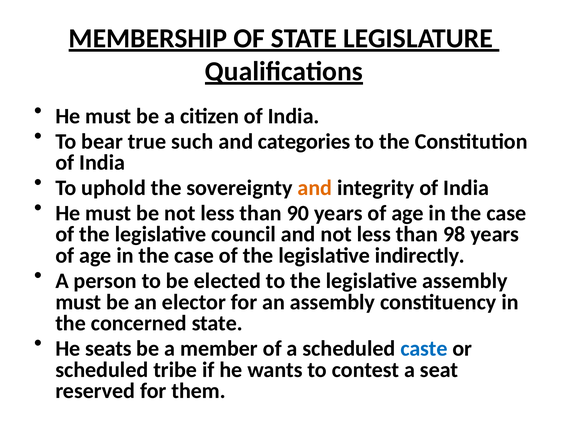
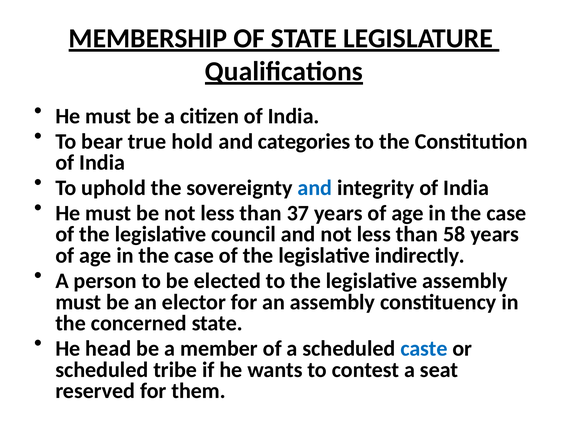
such: such -> hold (192, 141)
and colour: orange -> blue (315, 188)
90: 90 -> 37 (298, 213)
98: 98 -> 58 (454, 234)
seats: seats -> head (108, 349)
